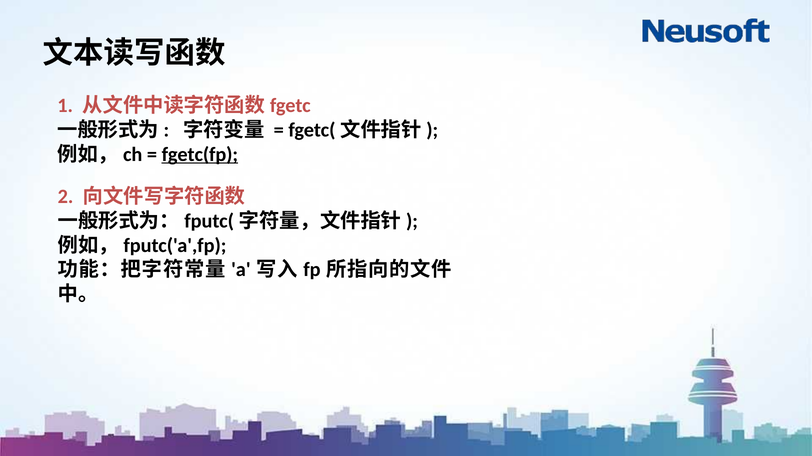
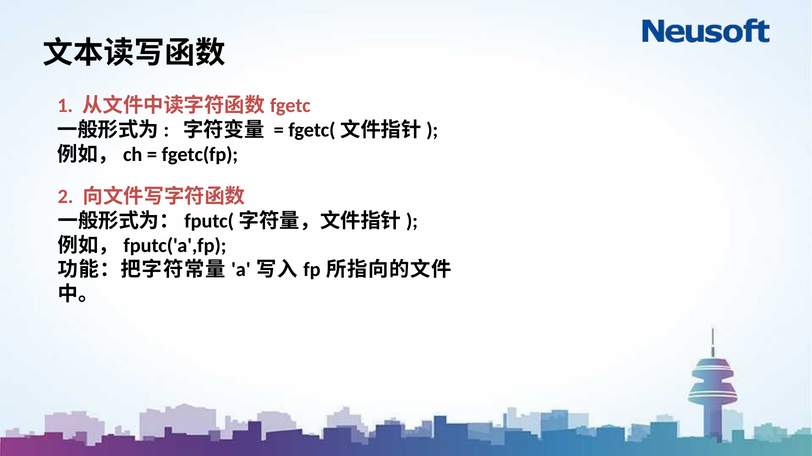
fgetc(fp underline: present -> none (200, 155)
